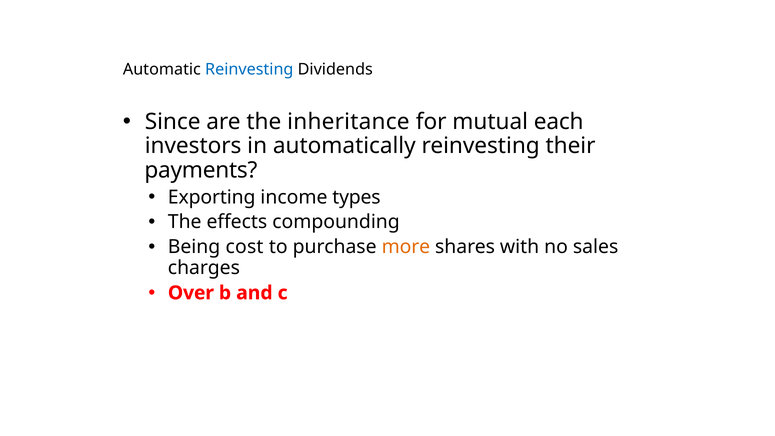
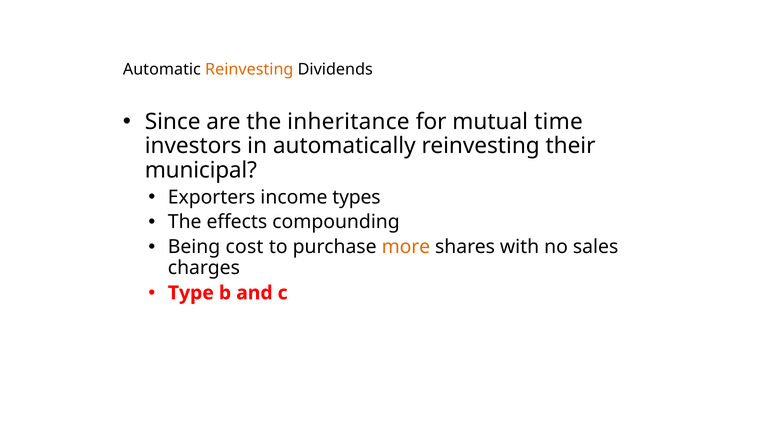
Reinvesting colour: blue -> orange (249, 70)
each: each -> time (559, 122)
payments: payments -> municipal (201, 170)
Exporting: Exporting -> Exporters (212, 197)
Over: Over -> Type (191, 293)
